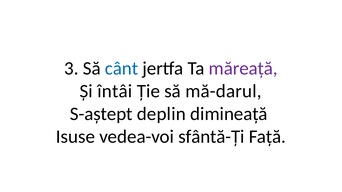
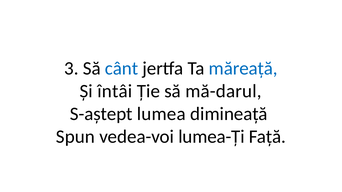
măreață colour: purple -> blue (243, 68)
deplin: deplin -> lumea (161, 114)
Isuse: Isuse -> Spun (75, 137)
sfântă-Ți: sfântă-Ți -> lumea-Ți (211, 137)
